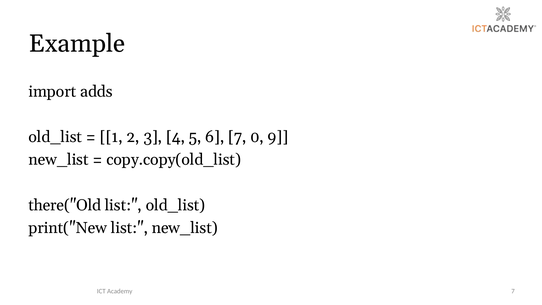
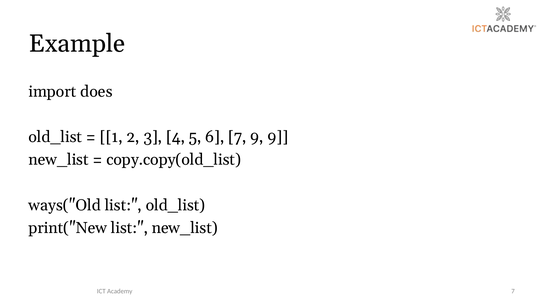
adds: adds -> does (96, 92)
7 0: 0 -> 9 (257, 137)
there("Old: there("Old -> ways("Old (65, 205)
